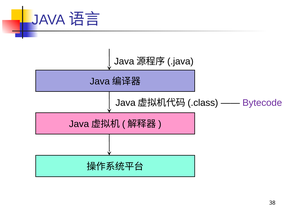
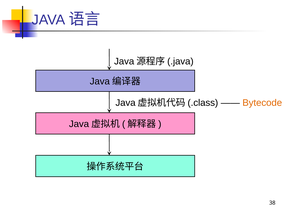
Bytecode colour: purple -> orange (262, 103)
